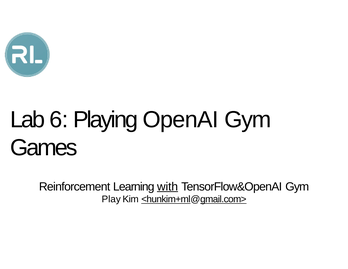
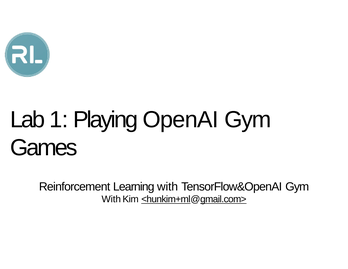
6: 6 -> 1 (59, 120)
with underline: present -> none (168, 187)
Play: Play -> With (111, 199)
